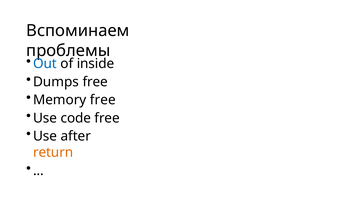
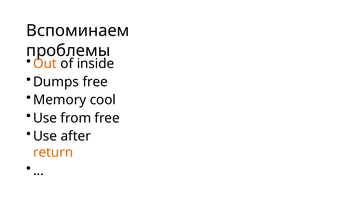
Out colour: blue -> orange (45, 64)
Memory free: free -> cool (103, 100)
code: code -> from (76, 118)
